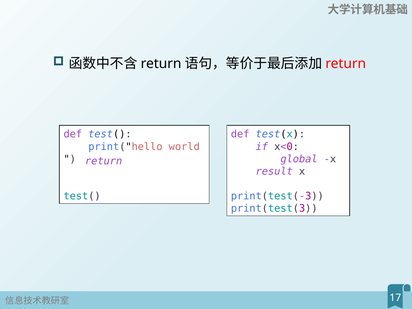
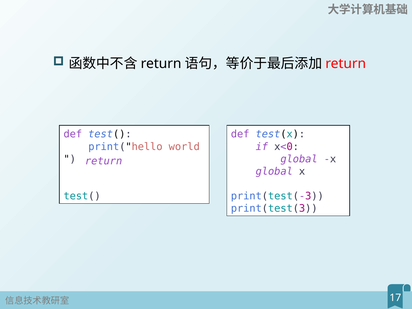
result: result -> global (274, 171)
